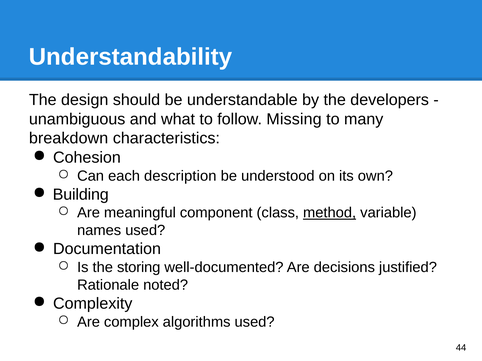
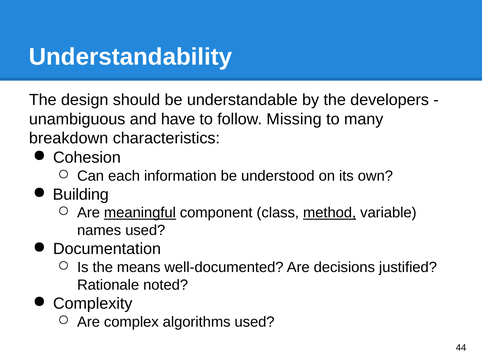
what: what -> have (178, 119)
description: description -> information (180, 176)
meaningful underline: none -> present (140, 213)
storing: storing -> means (139, 268)
